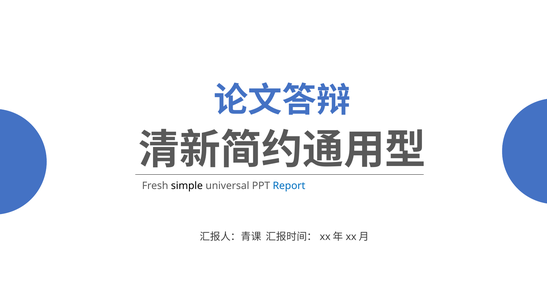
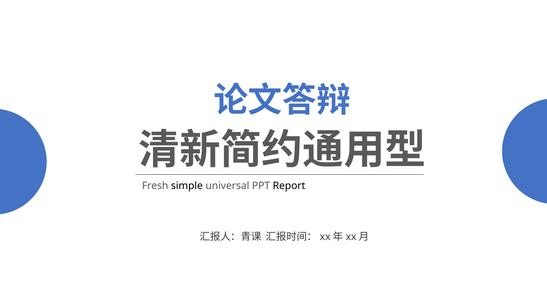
Report colour: blue -> black (289, 186)
